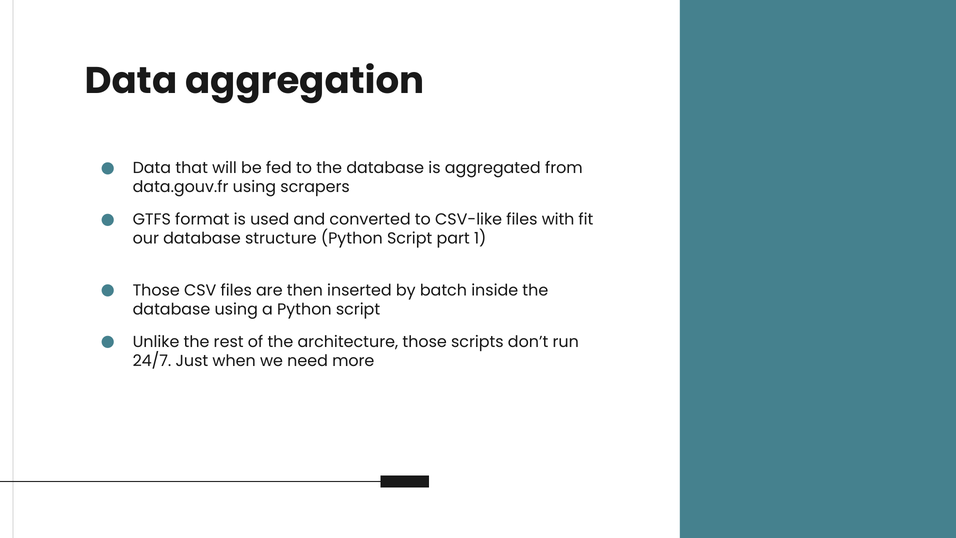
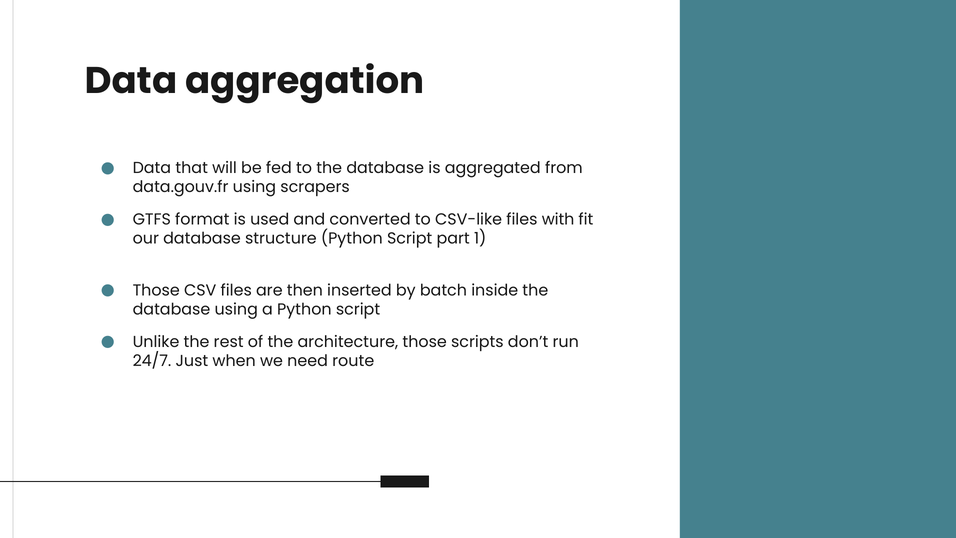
more: more -> route (353, 361)
